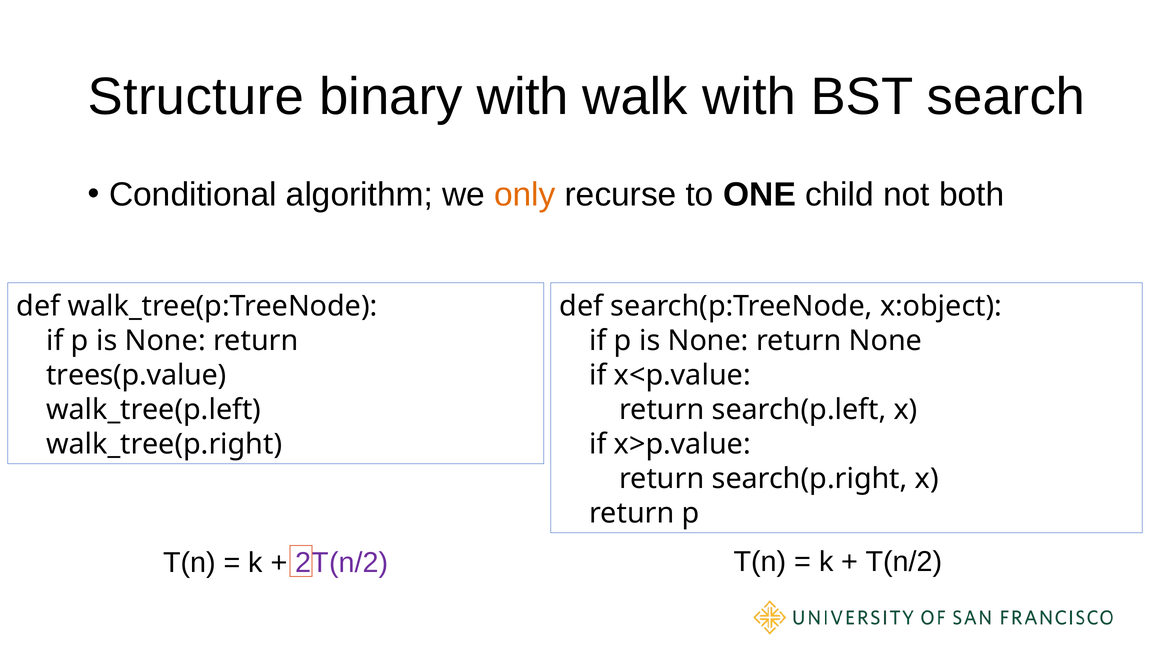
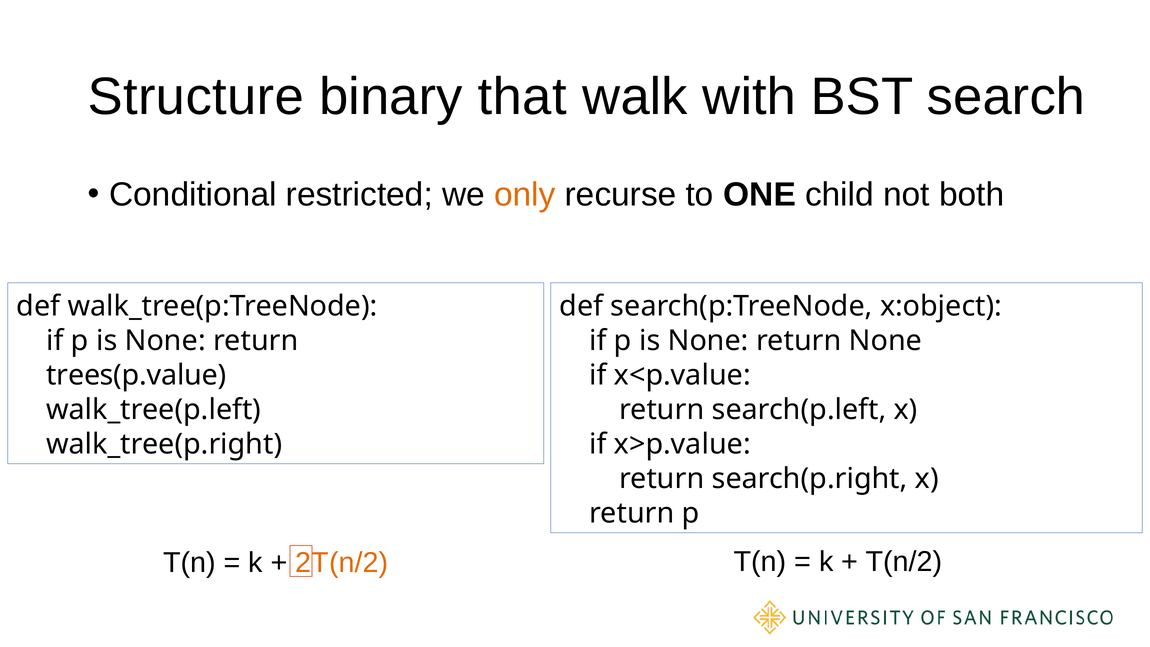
binary with: with -> that (522, 97)
algorithm: algorithm -> restricted (359, 194)
2T(n/2 colour: purple -> orange (342, 563)
